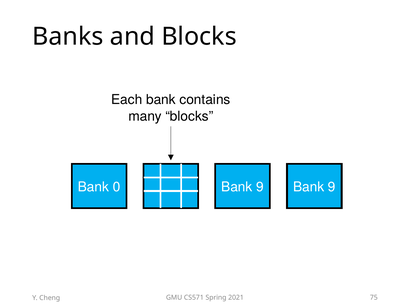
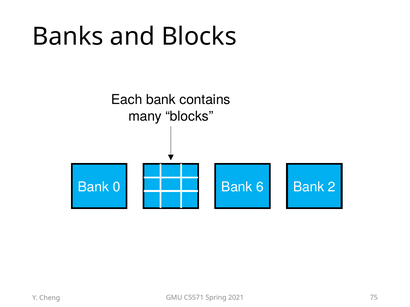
0 Bank 9: 9 -> 6 (260, 187)
9: 9 -> 2 (332, 187)
